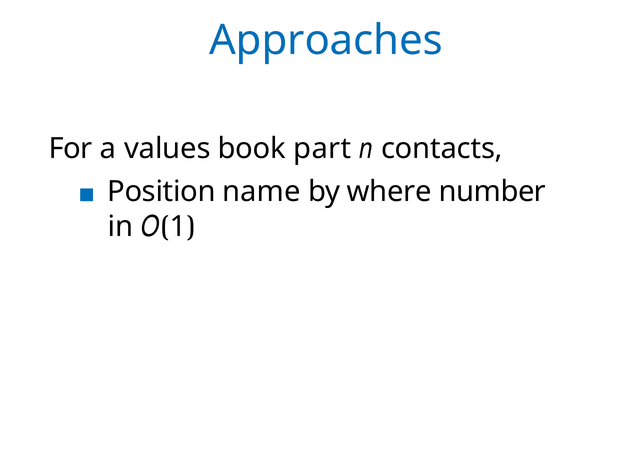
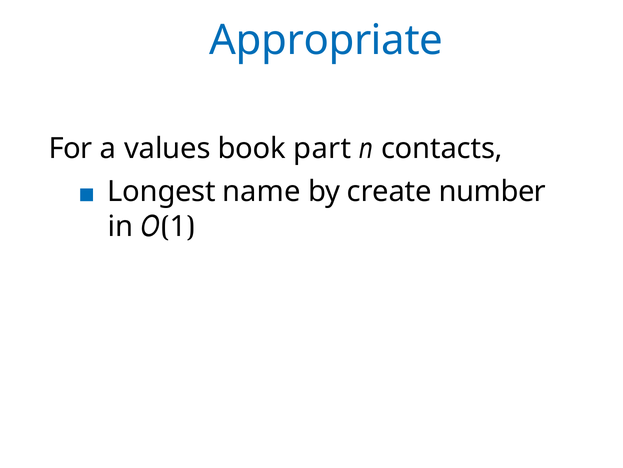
Approaches: Approaches -> Appropriate (326, 40)
Position: Position -> Longest (162, 191)
where: where -> create (389, 191)
